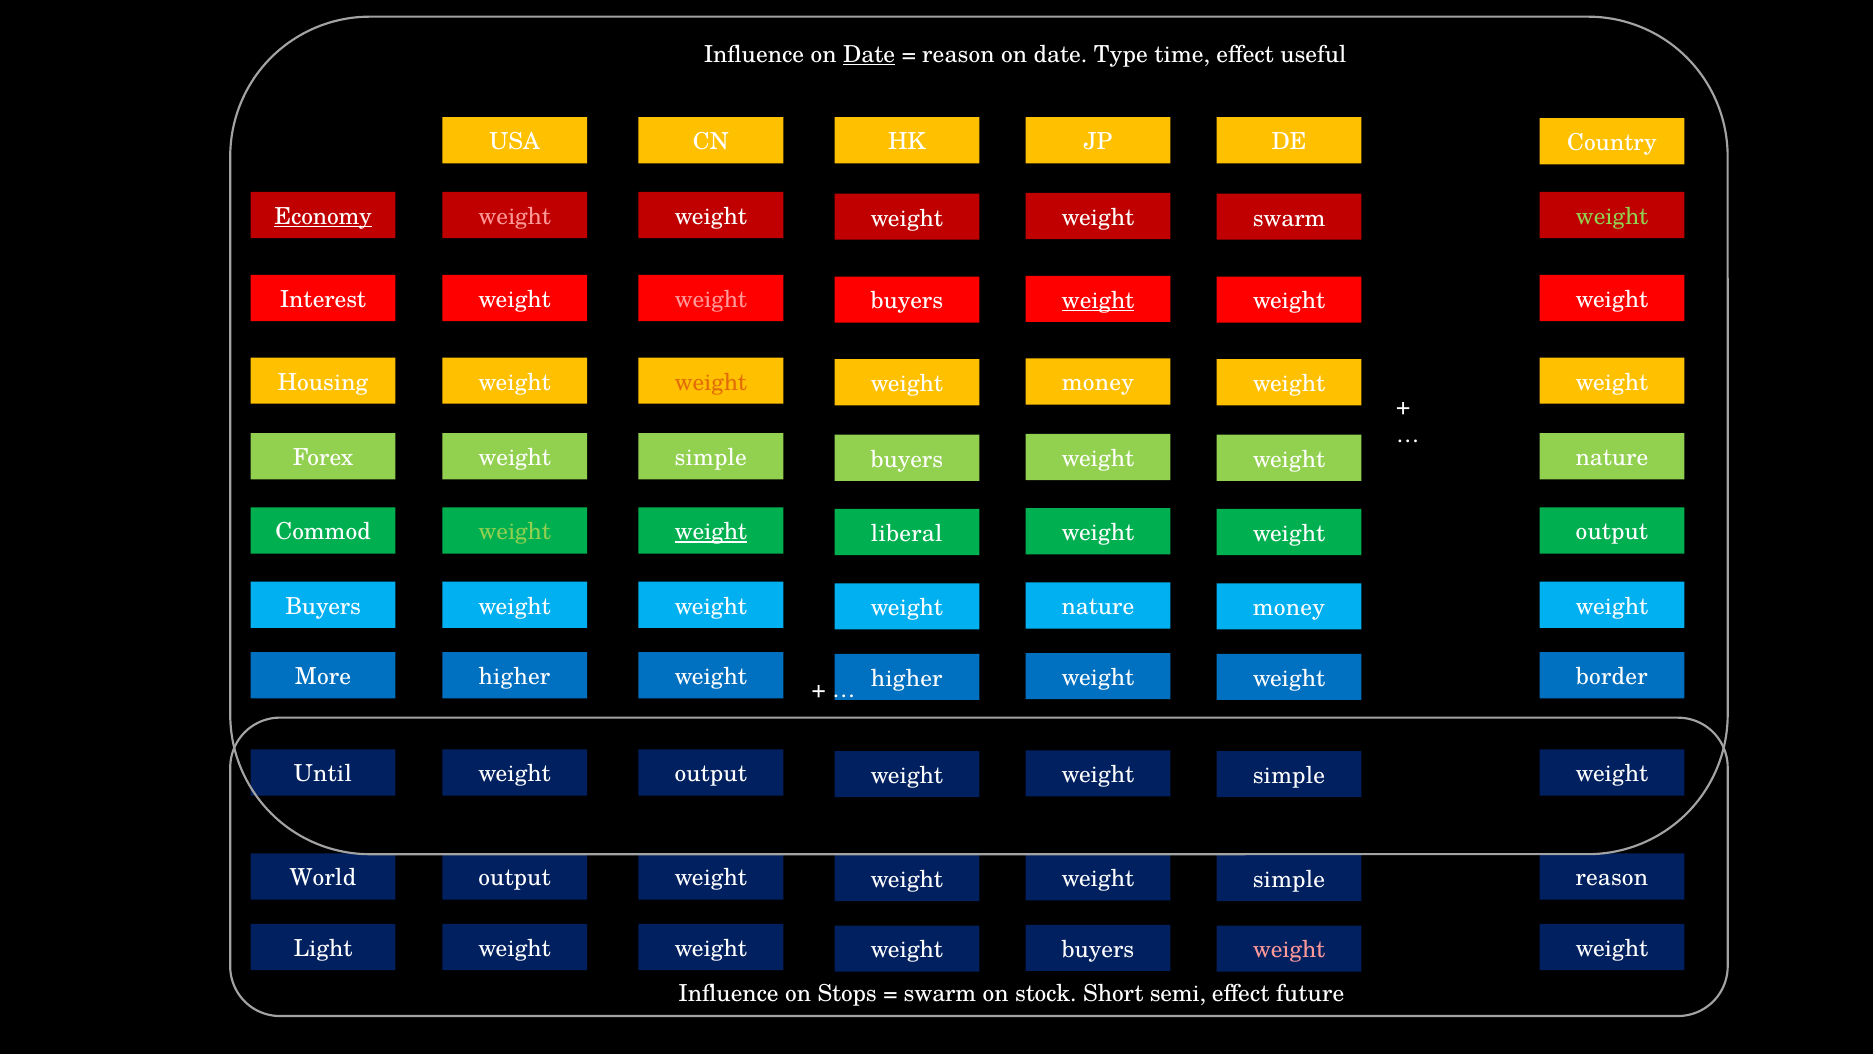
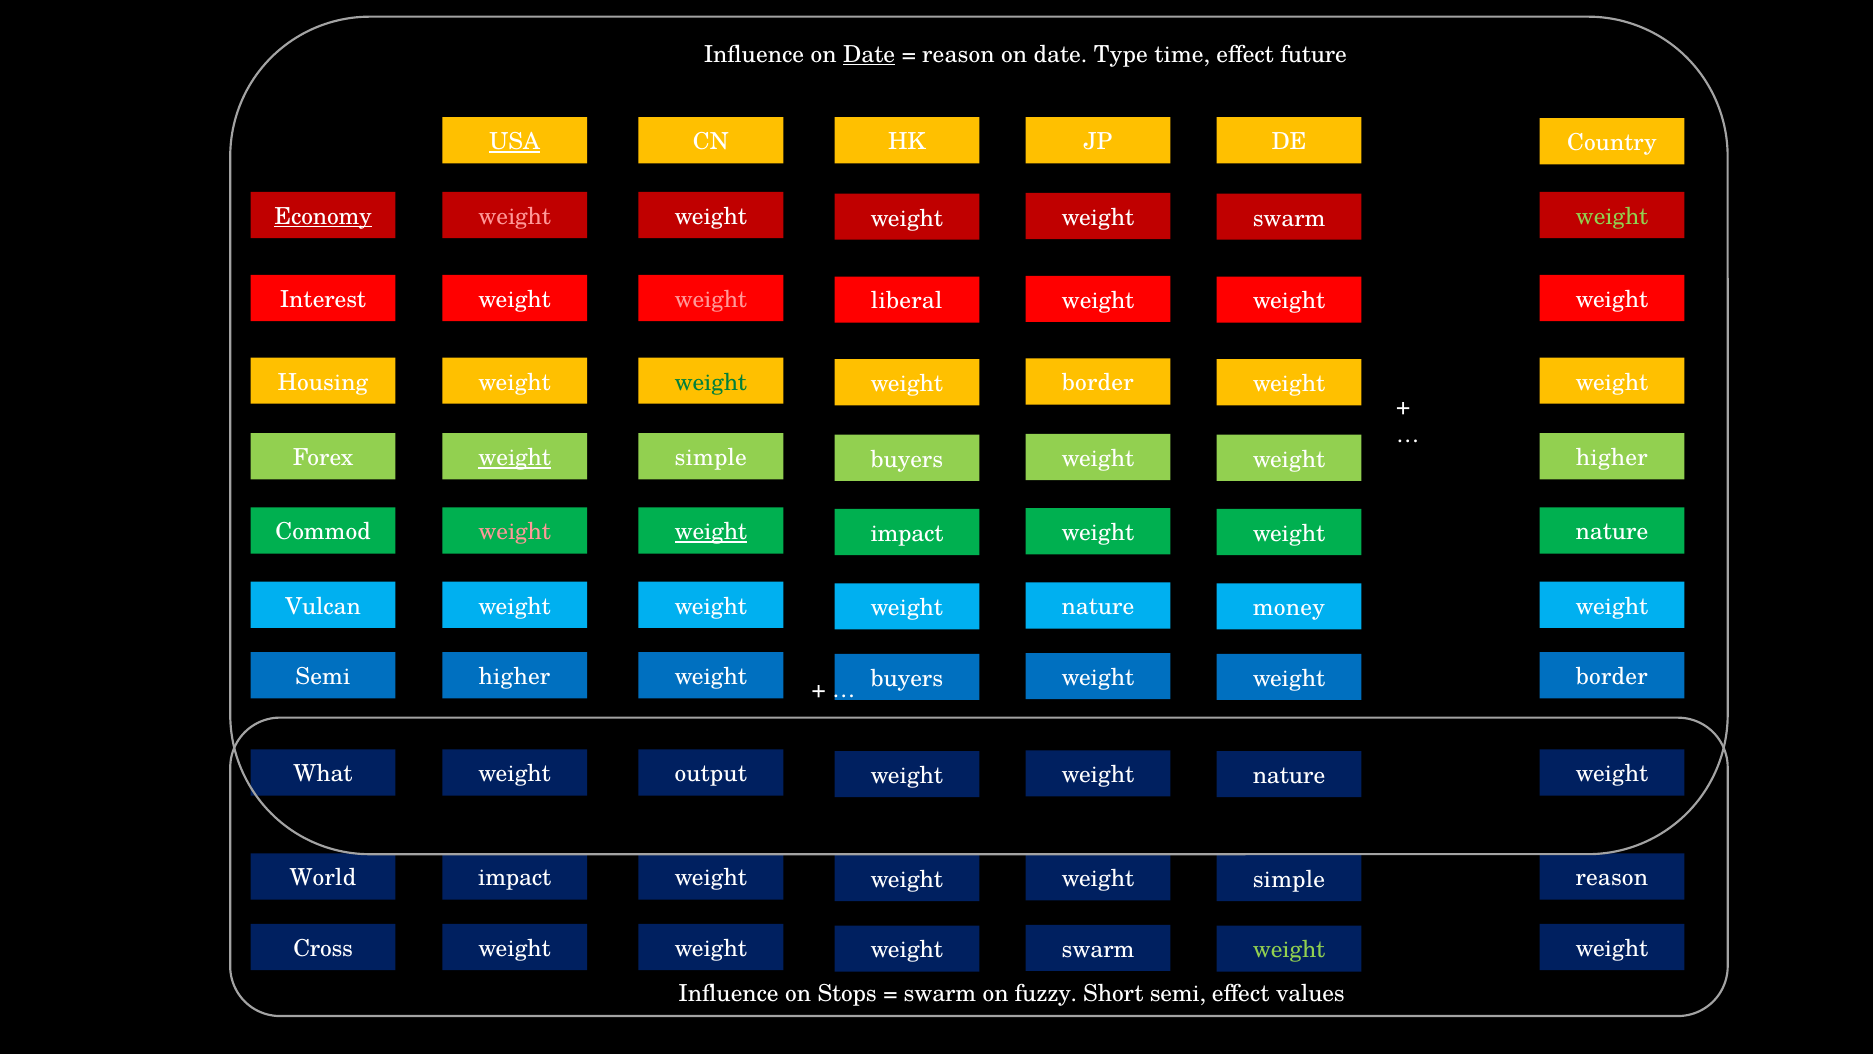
useful: useful -> future (1314, 55)
USA underline: none -> present (515, 142)
weight underline: present -> none (1098, 300)
buyers: buyers -> liberal (907, 301)
weight colour: orange -> green (711, 382)
money: money -> border (1098, 383)
weight underline: none -> present (515, 458)
nature: nature -> higher (1612, 458)
weight colour: light green -> pink (515, 532)
output: output -> nature (1612, 532)
liberal: liberal -> impact (907, 533)
Buyers: Buyers -> Vulcan (323, 606)
More: More -> Semi (323, 677)
higher: higher -> buyers (907, 678)
Until: Until -> What (323, 774)
simple: simple -> nature (1289, 775)
output: output -> impact (515, 878)
Light: Light -> Cross (323, 948)
buyers: buyers -> swarm (1098, 949)
weight colour: pink -> light green (1289, 950)
stock: stock -> fuzzy (1046, 994)
future: future -> values (1310, 994)
